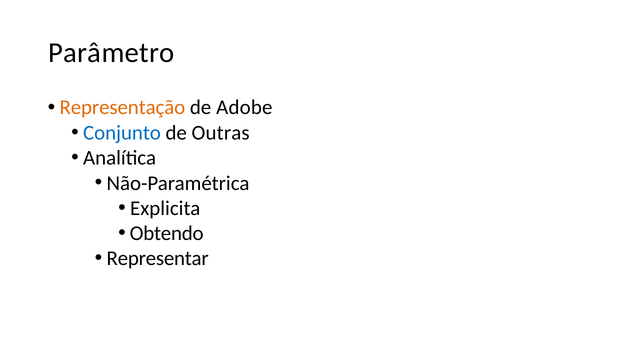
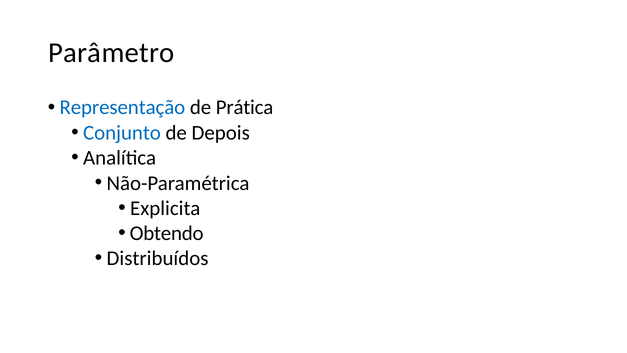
Representação colour: orange -> blue (122, 107)
Adobe: Adobe -> Prática (245, 107)
Outras: Outras -> Depois (221, 133)
Representar: Representar -> Distribuídos (158, 258)
